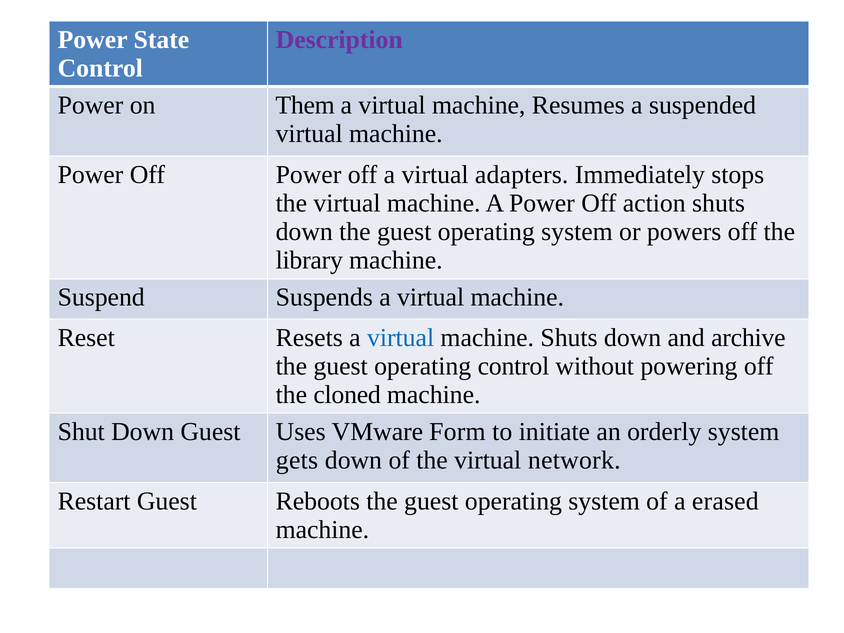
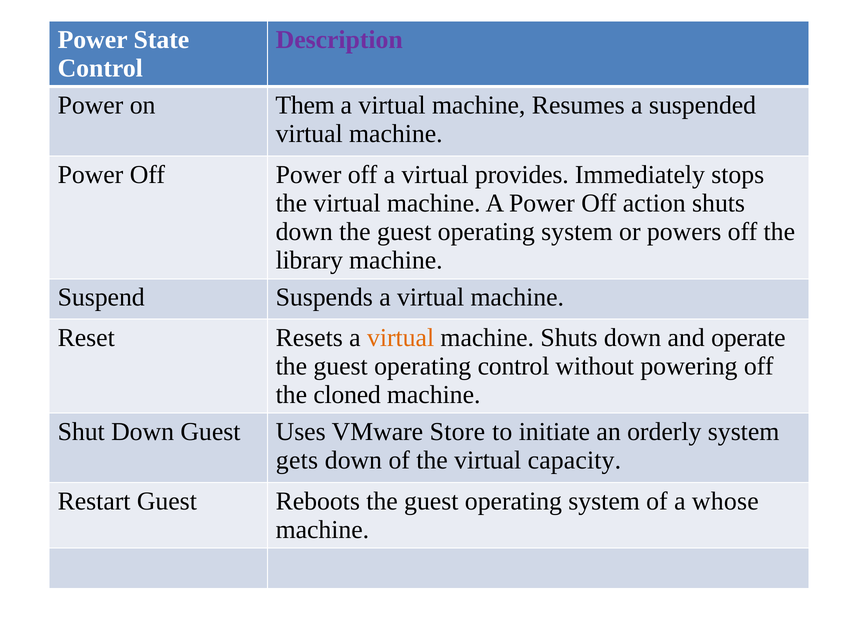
adapters: adapters -> provides (522, 175)
virtual colour: blue -> orange (401, 338)
archive: archive -> operate (748, 338)
Form: Form -> Store (457, 432)
network: network -> capacity (574, 460)
erased: erased -> whose (725, 501)
